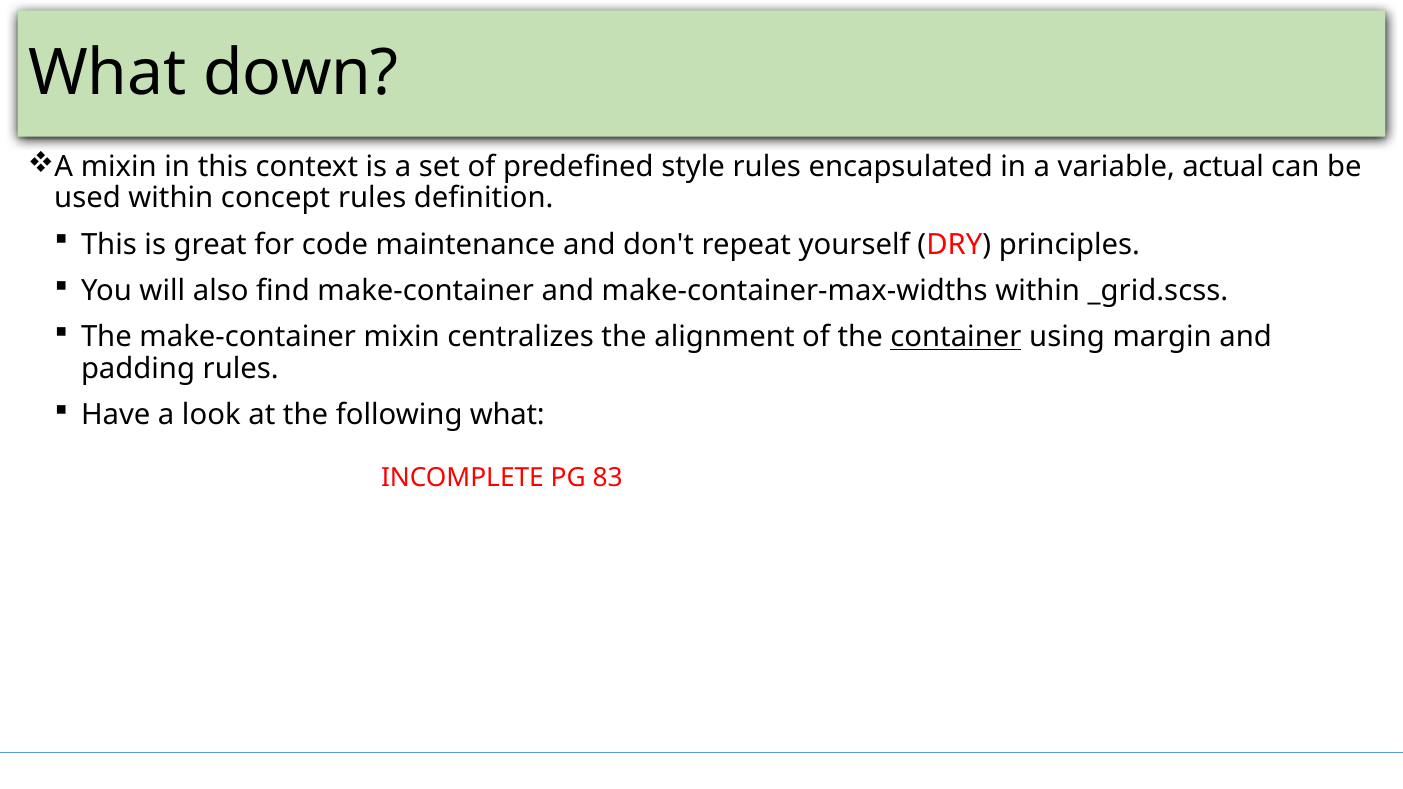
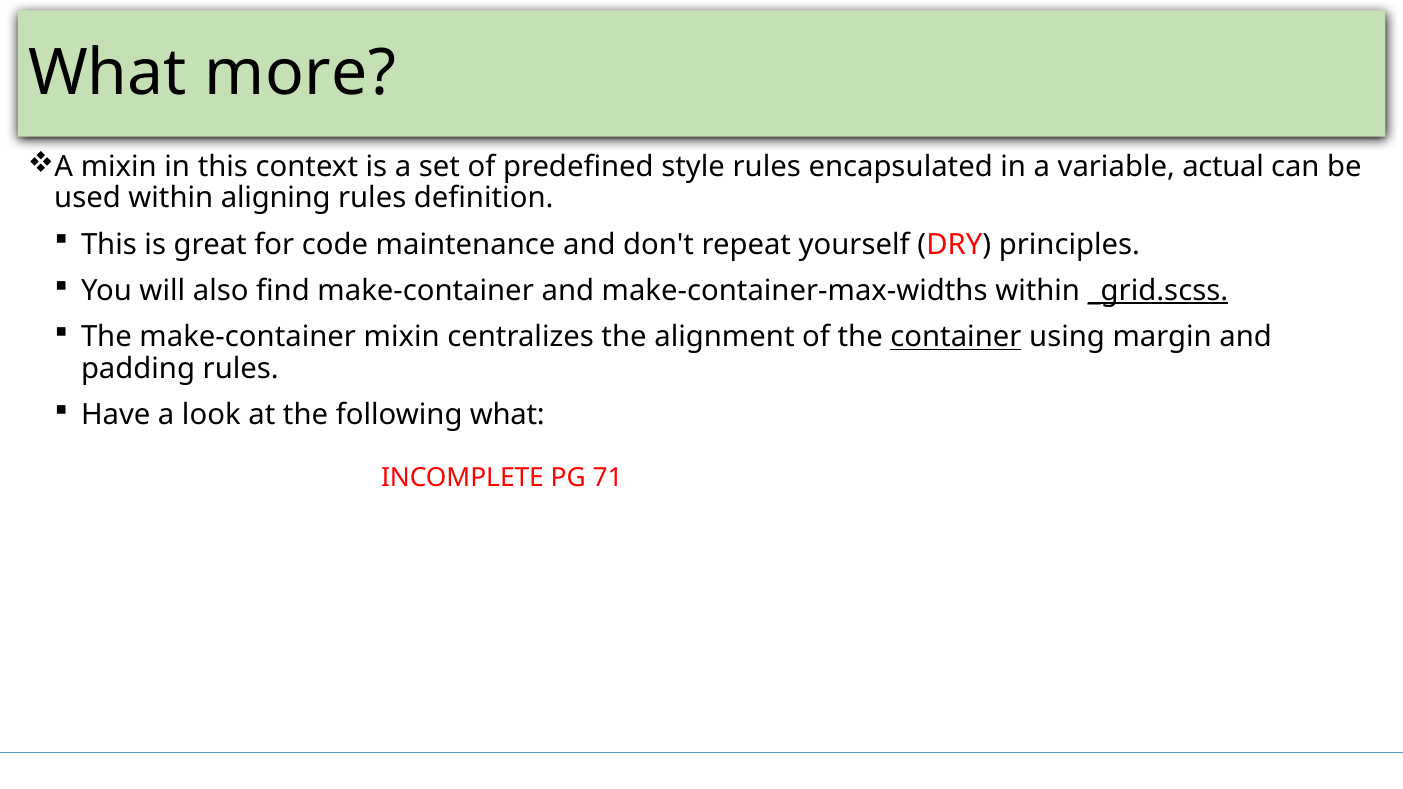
down: down -> more (301, 73)
concept: concept -> aligning (276, 198)
_grid.scss underline: none -> present (1158, 291)
83: 83 -> 71 (608, 477)
